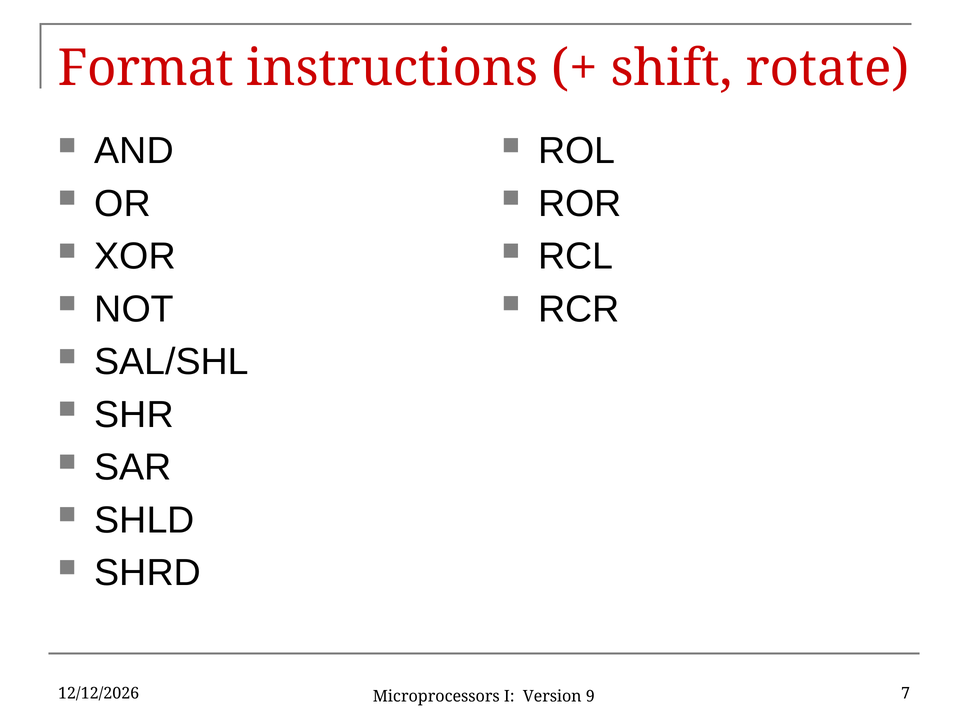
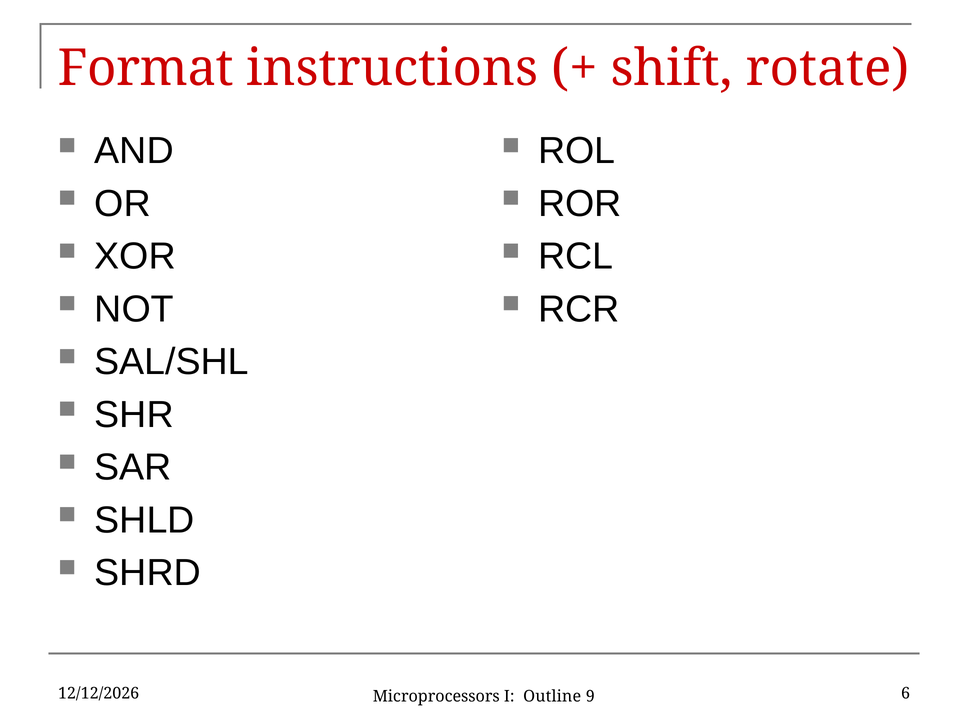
Version: Version -> Outline (552, 696)
7: 7 -> 6 (906, 693)
